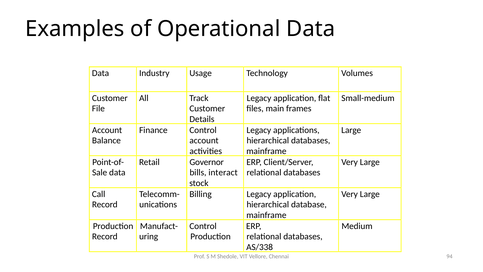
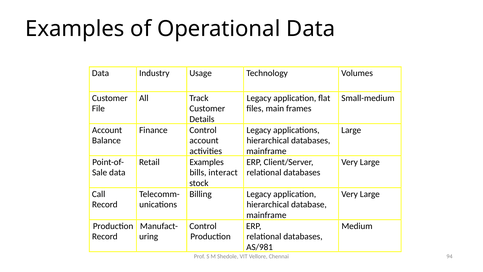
Retail Governor: Governor -> Examples (207, 162)
AS/338: AS/338 -> AS/981 (260, 247)
